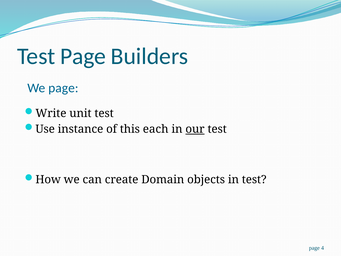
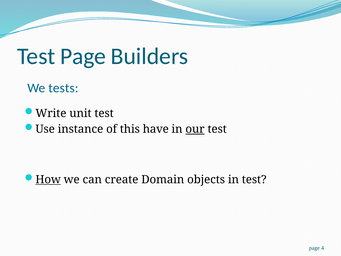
We page: page -> tests (63, 88)
each: each -> have (156, 129)
How underline: none -> present (48, 179)
